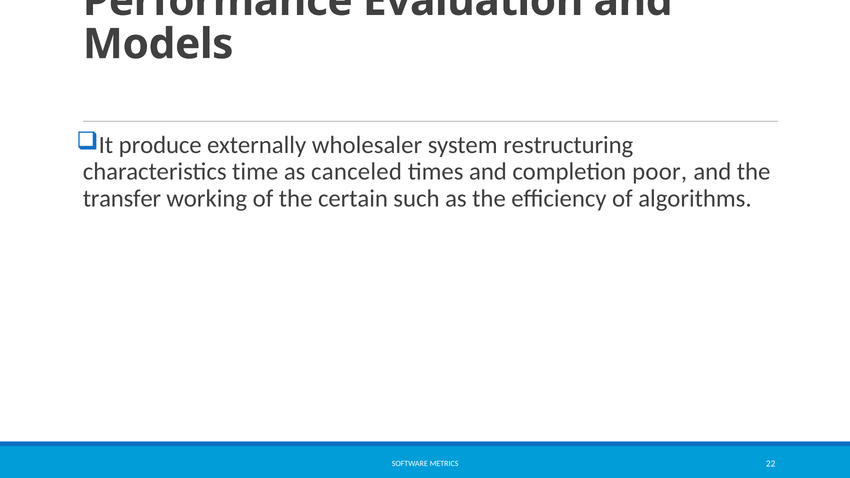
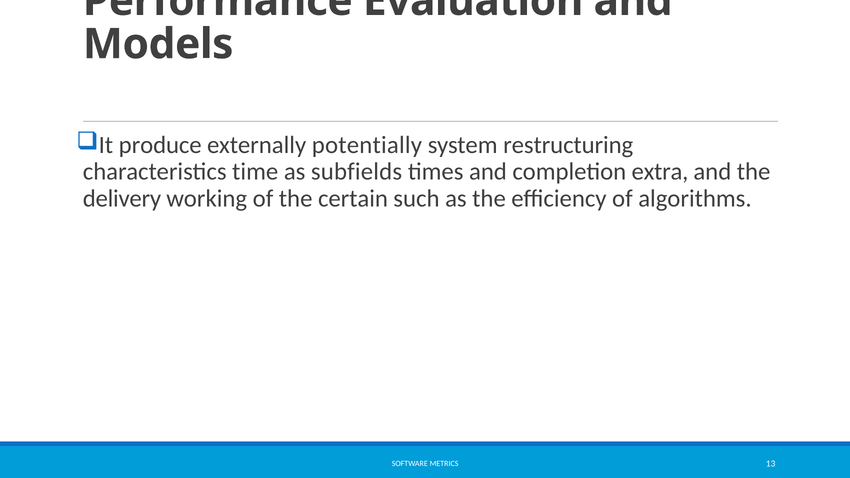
wholesaler: wholesaler -> potentially (367, 145)
canceled: canceled -> subfields (357, 172)
poor: poor -> extra (660, 172)
transfer: transfer -> delivery (122, 199)
22: 22 -> 13 (771, 464)
